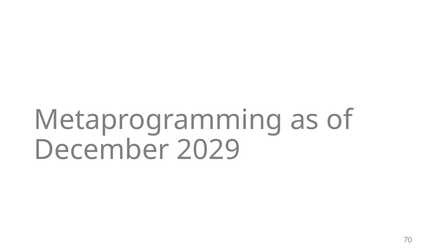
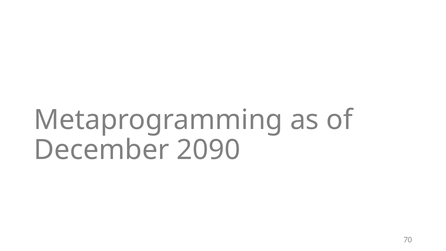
2029: 2029 -> 2090 (208, 150)
